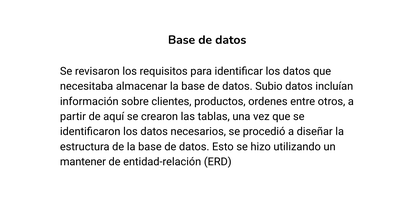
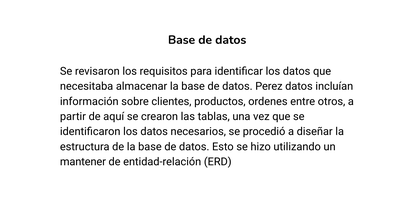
Subio: Subio -> Perez (269, 86)
